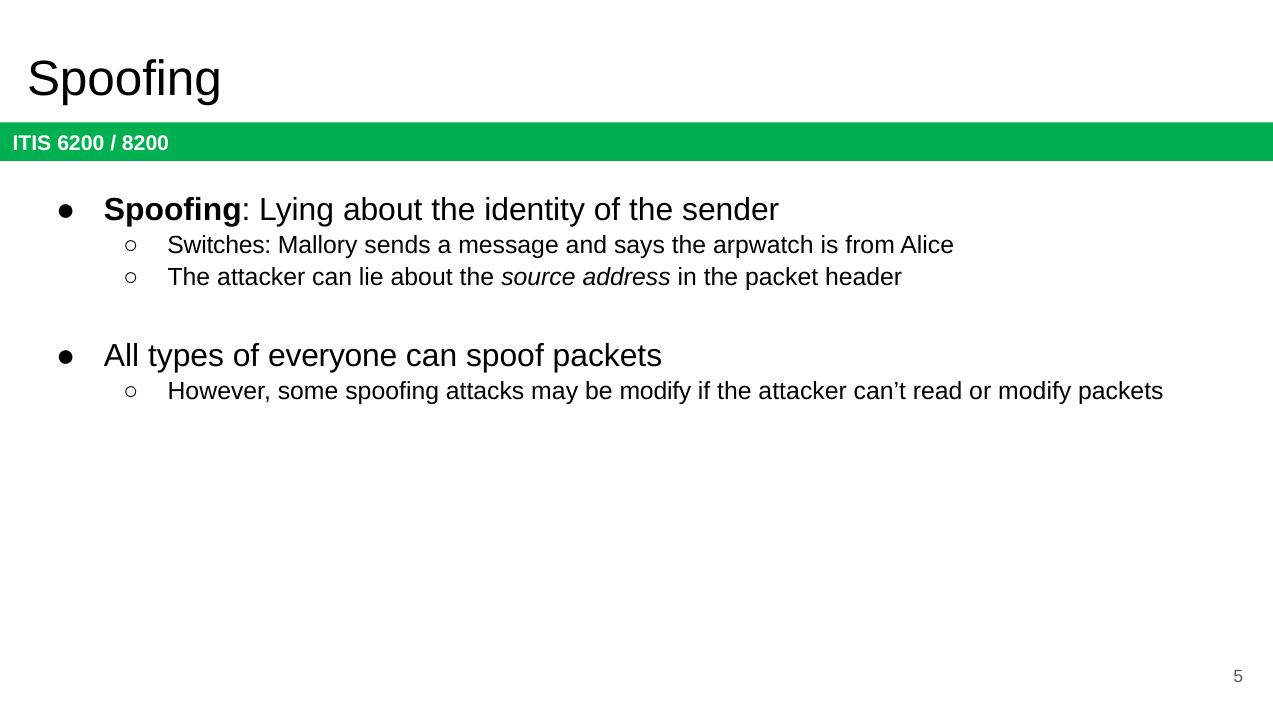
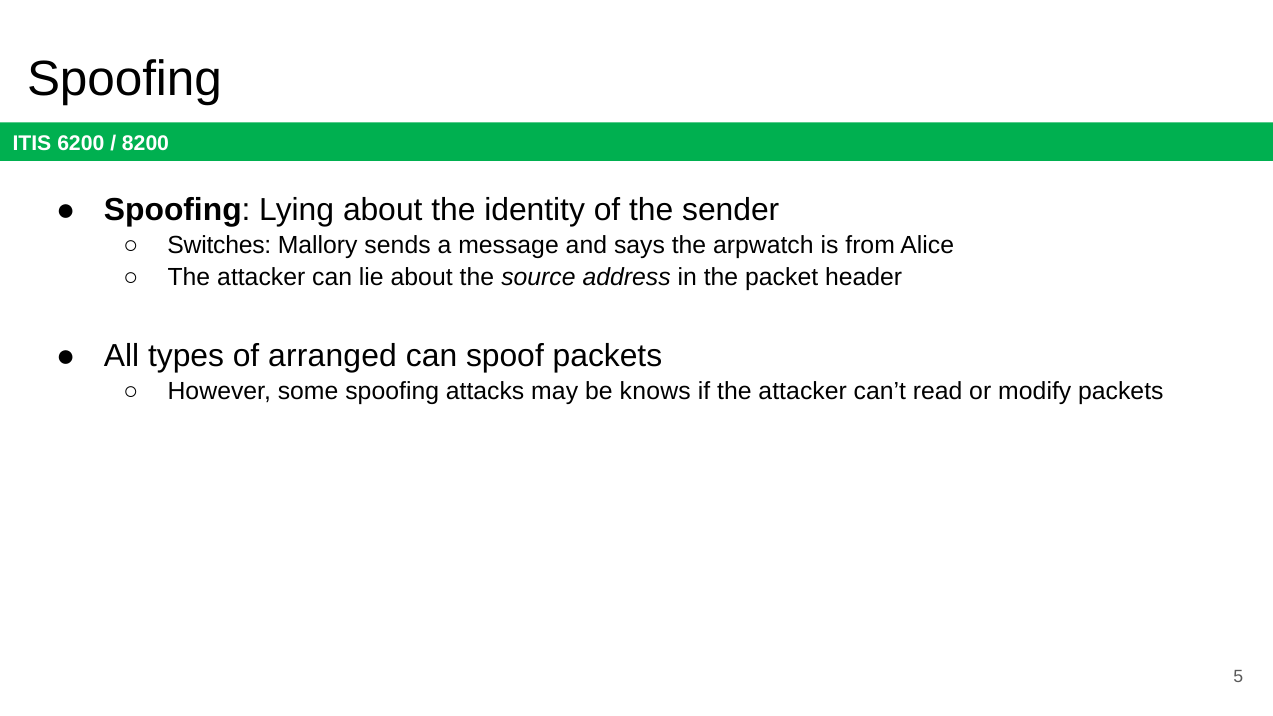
everyone: everyone -> arranged (333, 356)
be modify: modify -> knows (655, 392)
